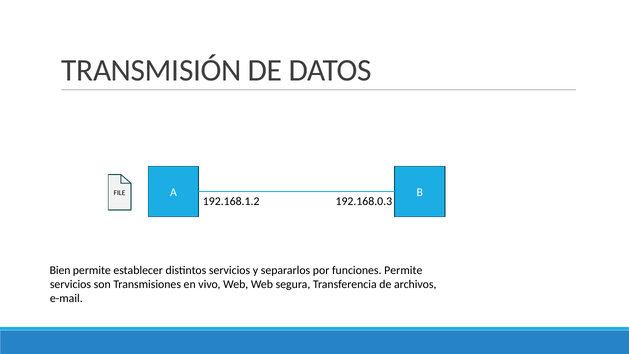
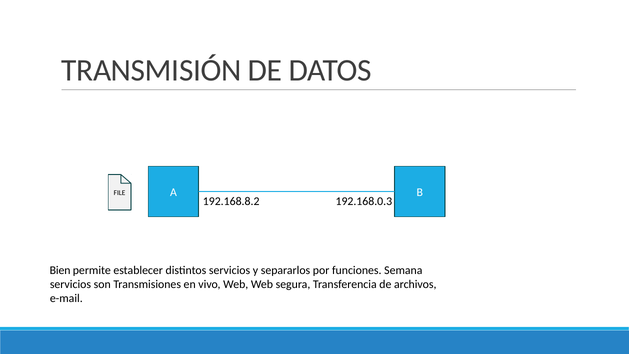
192.168.1.2: 192.168.1.2 -> 192.168.8.2 (231, 201)
funciones Permite: Permite -> Semana (403, 270)
